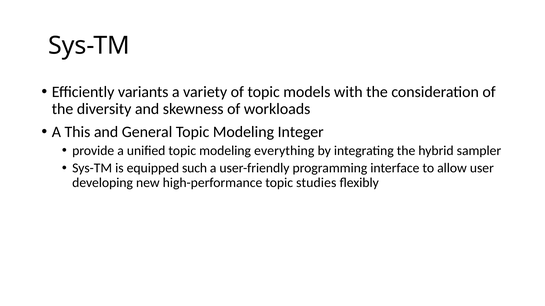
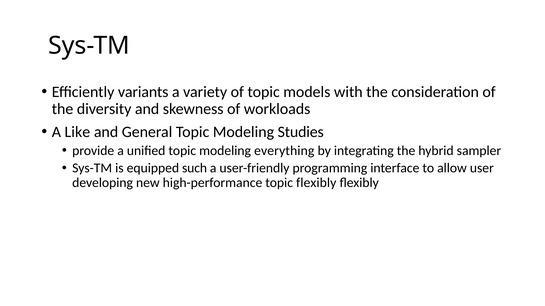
This: This -> Like (77, 132)
Integer: Integer -> Studies (301, 132)
topic studies: studies -> flexibly (316, 183)
